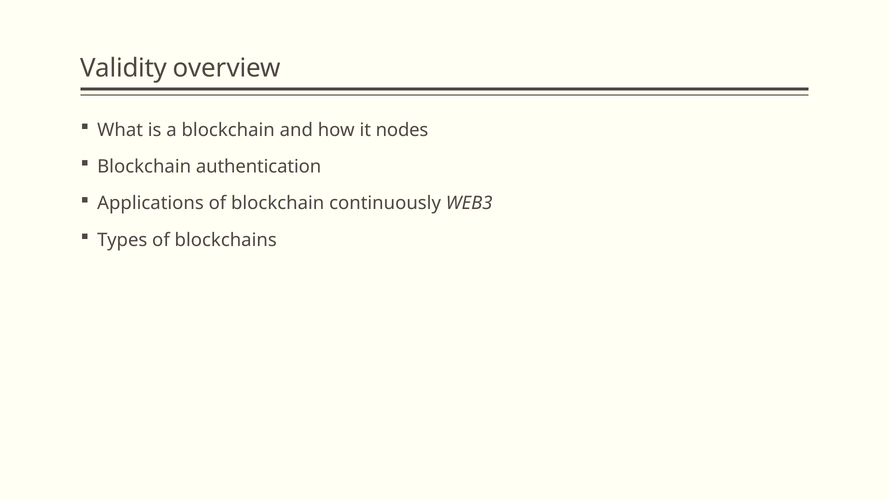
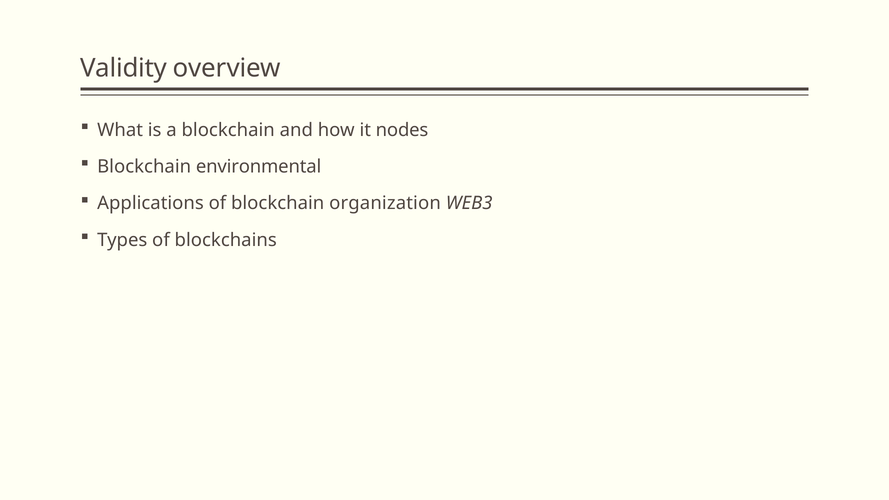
authentication: authentication -> environmental (259, 167)
continuously: continuously -> organization (385, 203)
